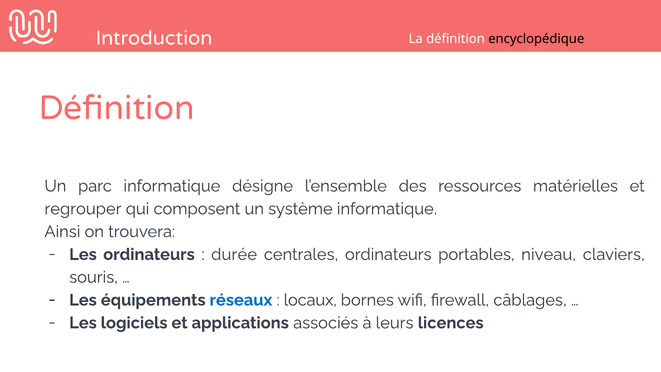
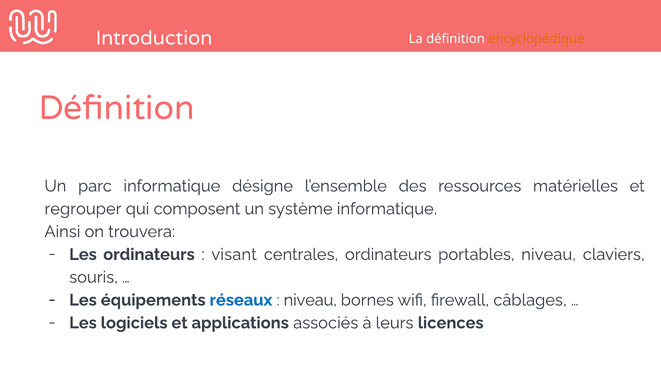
encyclopédique colour: black -> orange (536, 39)
durée: durée -> visant (234, 254)
locaux: locaux -> niveau (310, 300)
